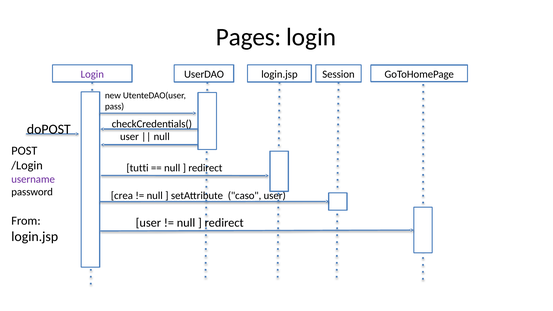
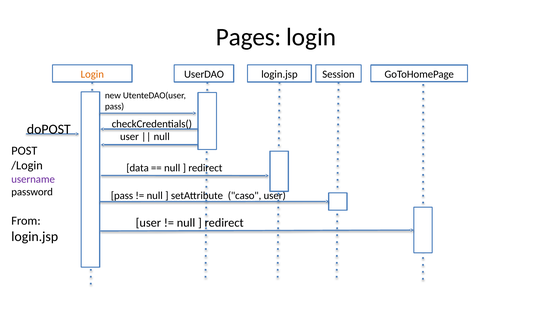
Login colour: purple -> orange (92, 74)
tutti: tutti -> data (138, 168)
crea: crea -> pass (122, 196)
